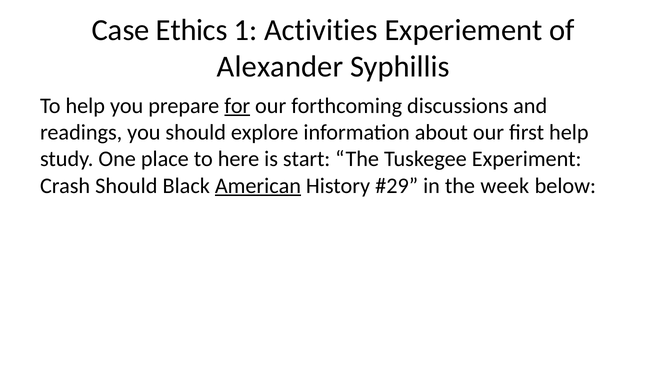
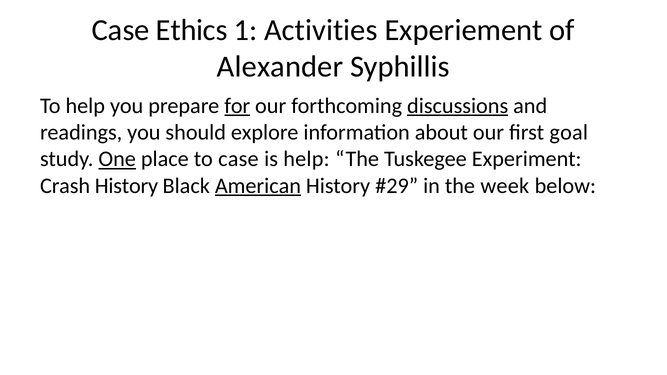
discussions underline: none -> present (458, 106)
first help: help -> goal (569, 132)
One underline: none -> present (117, 159)
to here: here -> case (238, 159)
is start: start -> help (306, 159)
Crash Should: Should -> History (126, 186)
